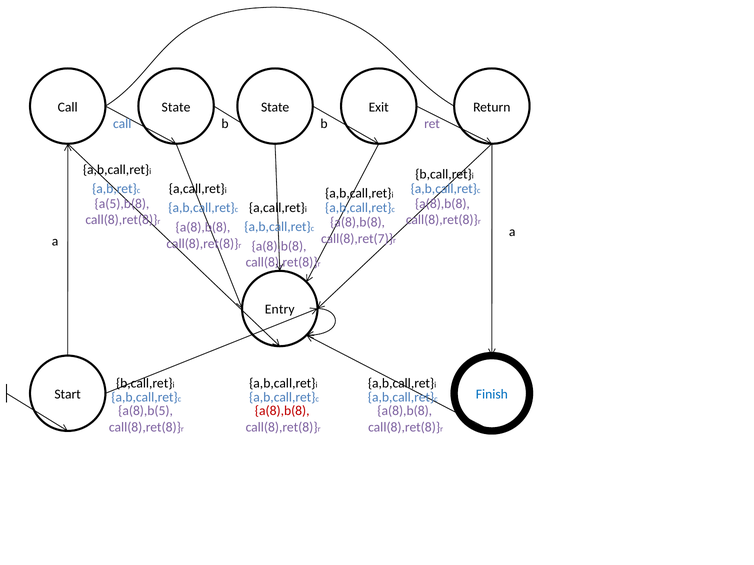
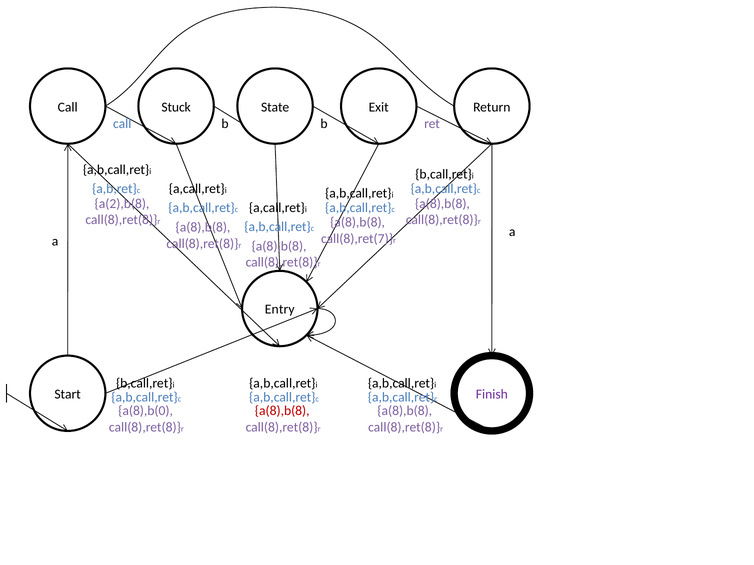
Call State: State -> Stuck (176, 107)
a(5),b(8: a(5),b(8 -> a(2),b(8 (122, 204)
Finish colour: blue -> purple (492, 395)
a(8),b(5: a(8),b(5 -> a(8),b(0 (146, 411)
